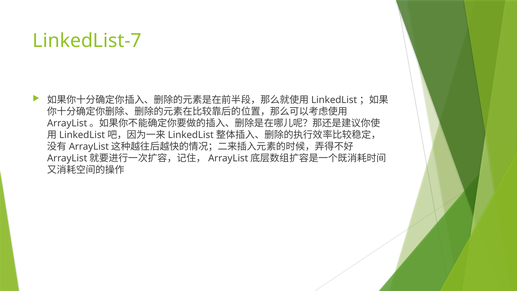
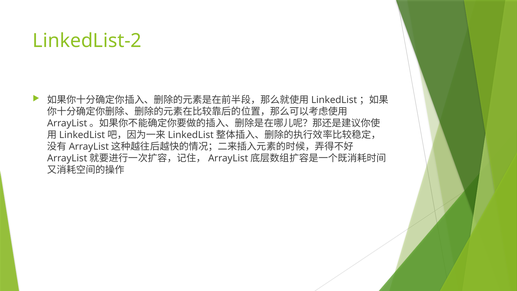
LinkedList-7: LinkedList-7 -> LinkedList-2 (87, 41)
